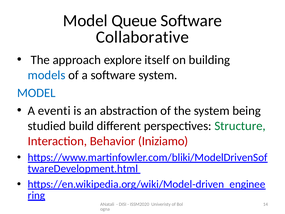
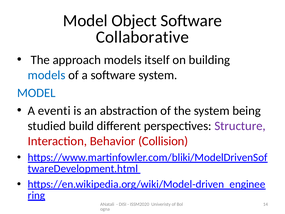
Queue: Queue -> Object (134, 21)
approach explore: explore -> models (123, 60)
Structure colour: green -> purple (240, 126)
Iniziamo: Iniziamo -> Collision (163, 141)
